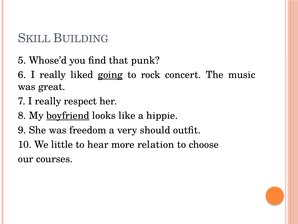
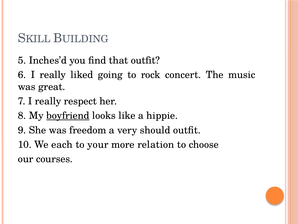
Whose’d: Whose’d -> Inches’d (48, 60)
that punk: punk -> outfit (145, 60)
going underline: present -> none (110, 75)
little: little -> each (62, 144)
hear: hear -> your (98, 144)
